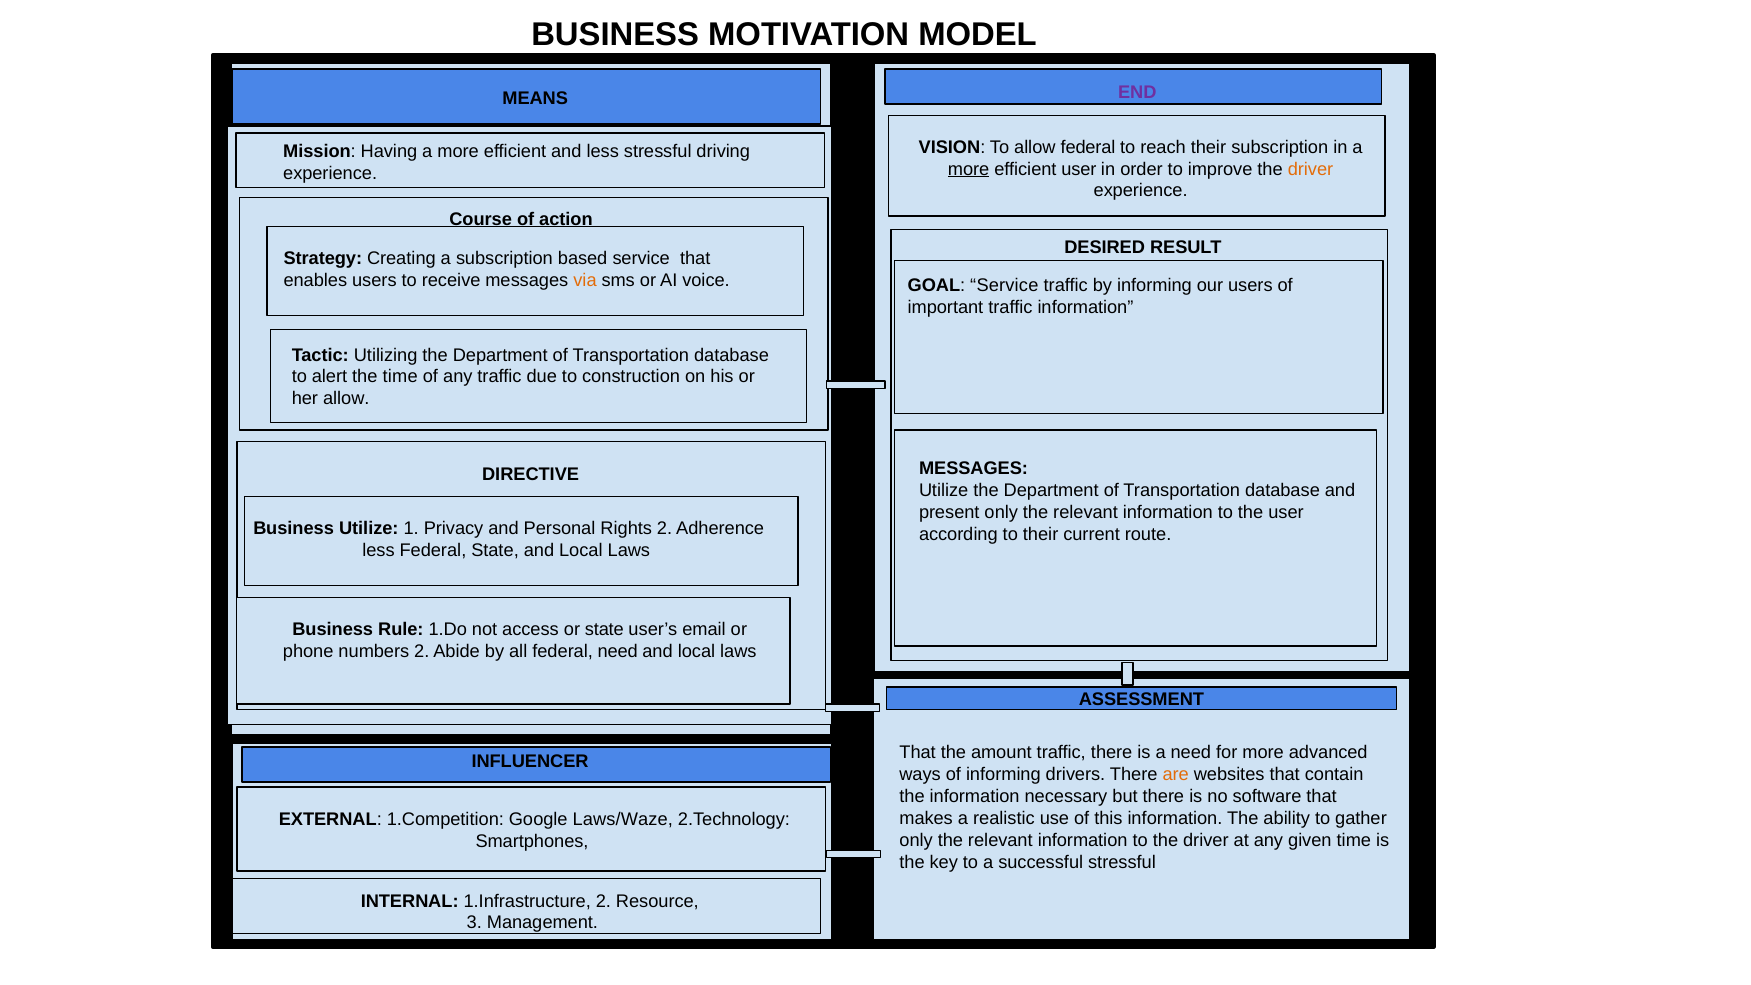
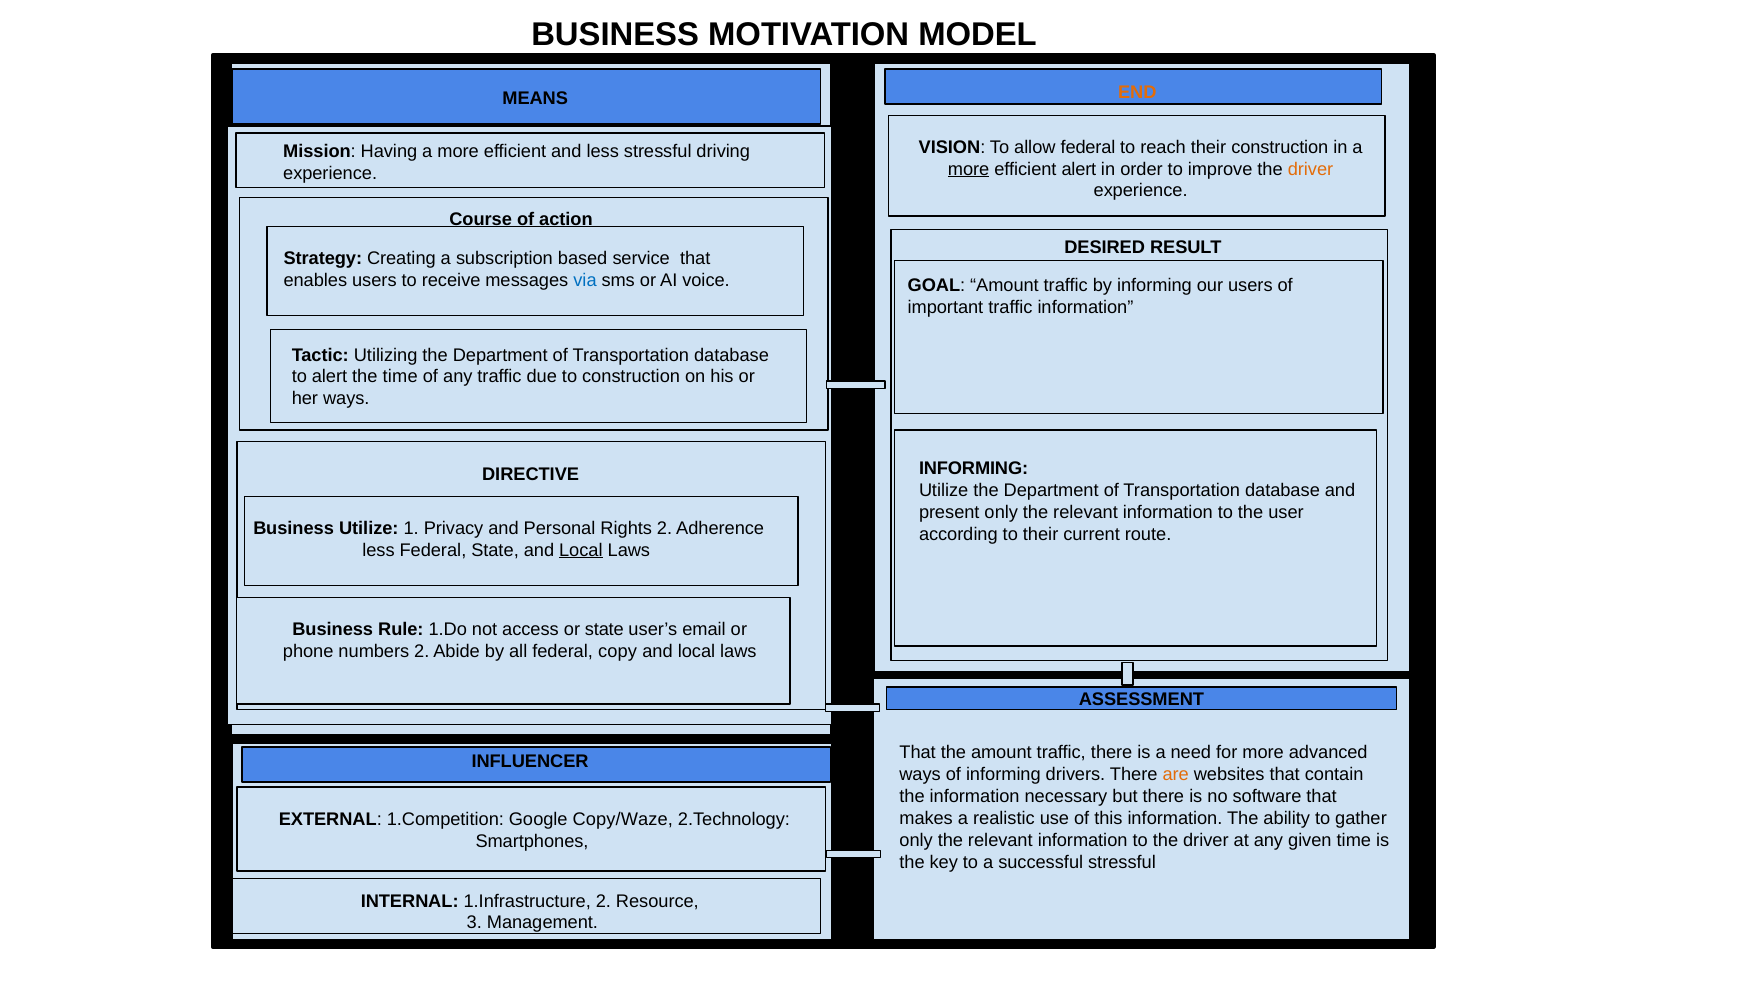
END colour: purple -> orange (1137, 92)
their subscription: subscription -> construction (1280, 147)
efficient user: user -> alert (1079, 169)
via colour: orange -> blue (585, 280)
GOAL Service: Service -> Amount (1004, 286)
her allow: allow -> ways (346, 399)
MESSAGES: MESSAGES -> INFORMING (974, 469)
Local underline: none -> present (581, 550)
federal need: need -> copy (618, 651)
Laws/Waze: Laws/Waze -> Copy/Waze (623, 820)
